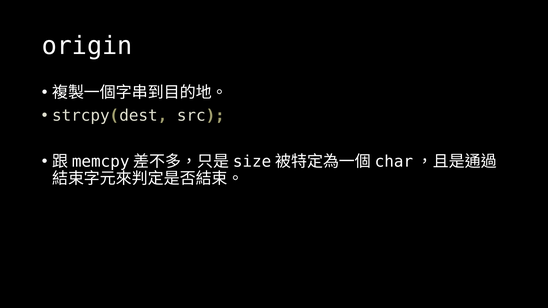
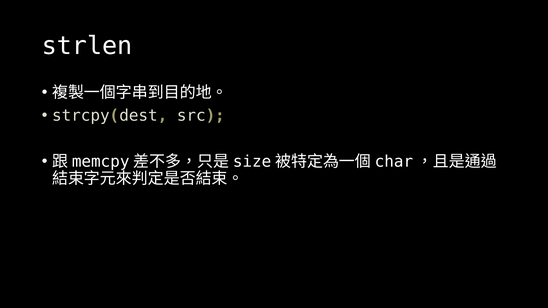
origin: origin -> strlen (87, 46)
